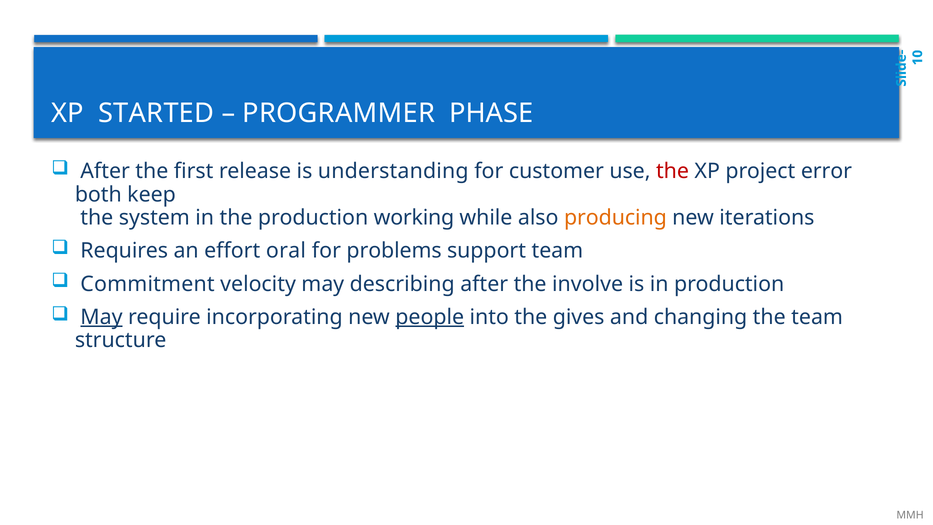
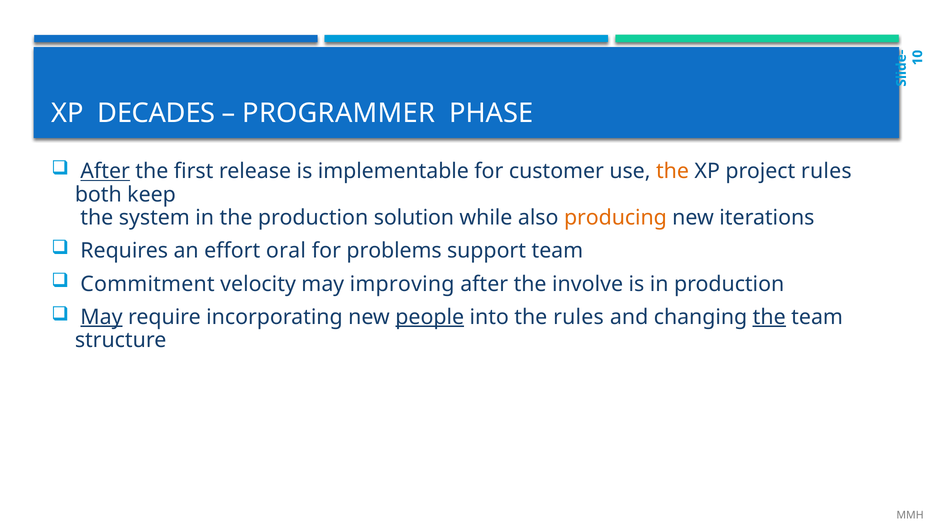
STARTED: STARTED -> DECADES (156, 113)
After underline: none -> present (105, 171)
understanding: understanding -> implementable (393, 171)
the colour: red -> orange (673, 171)
project error: error -> rules (826, 171)
working: working -> solution (414, 217)
describing: describing -> improving (402, 284)
the gives: gives -> rules (578, 317)
the underline: none -> present (769, 317)
